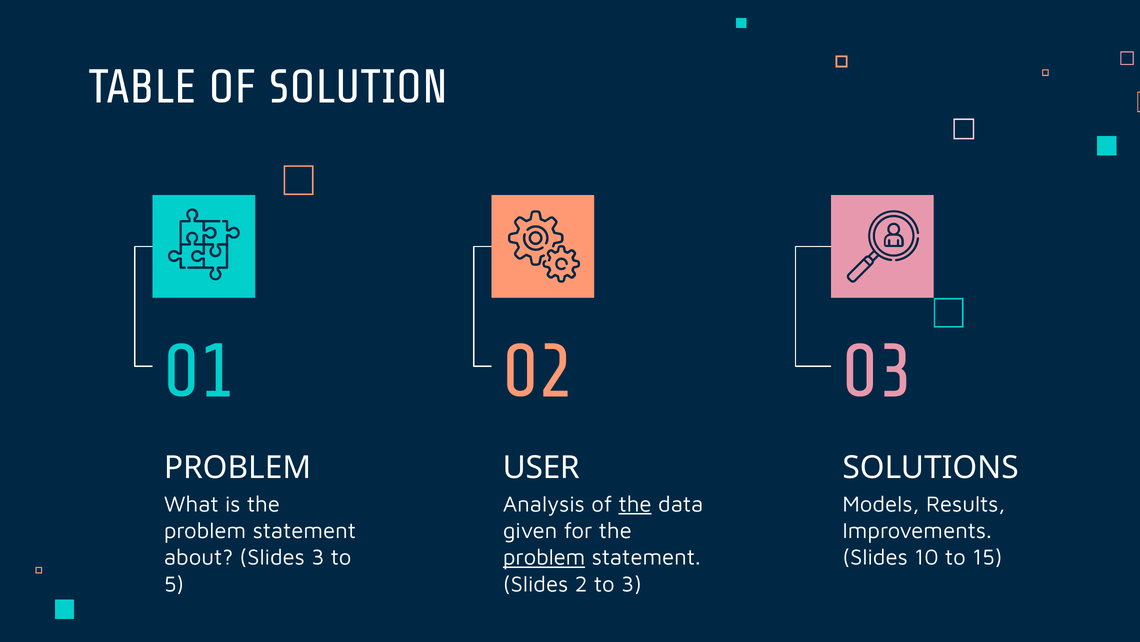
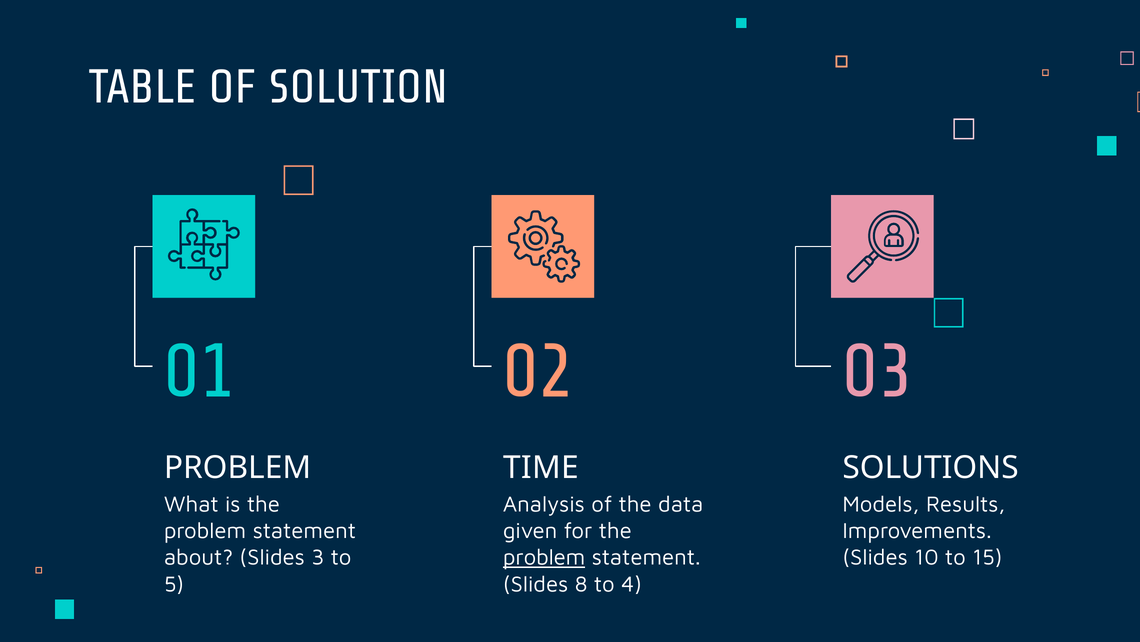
USER: USER -> TIME (541, 467)
the underline: present -> none (635, 504)
2: 2 -> 8 (581, 584)
to 3: 3 -> 4 (632, 584)
